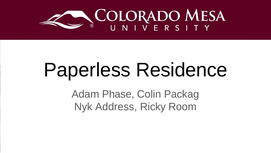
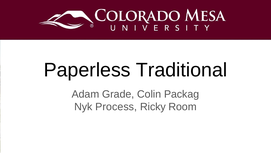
Residence: Residence -> Traditional (182, 70)
Phase: Phase -> Grade (118, 94)
Address: Address -> Process (116, 106)
